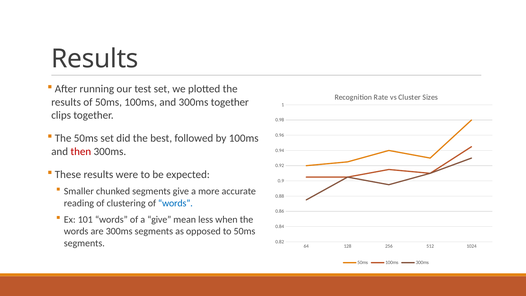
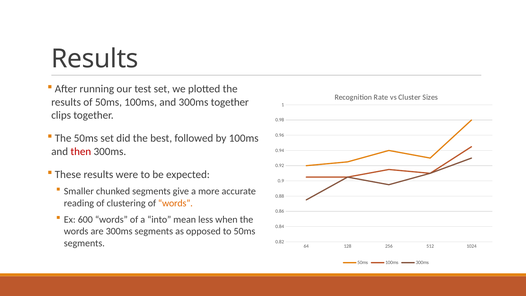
words colour: blue -> orange (175, 203)
101: 101 -> 600 (85, 219)
a give: give -> into (159, 219)
